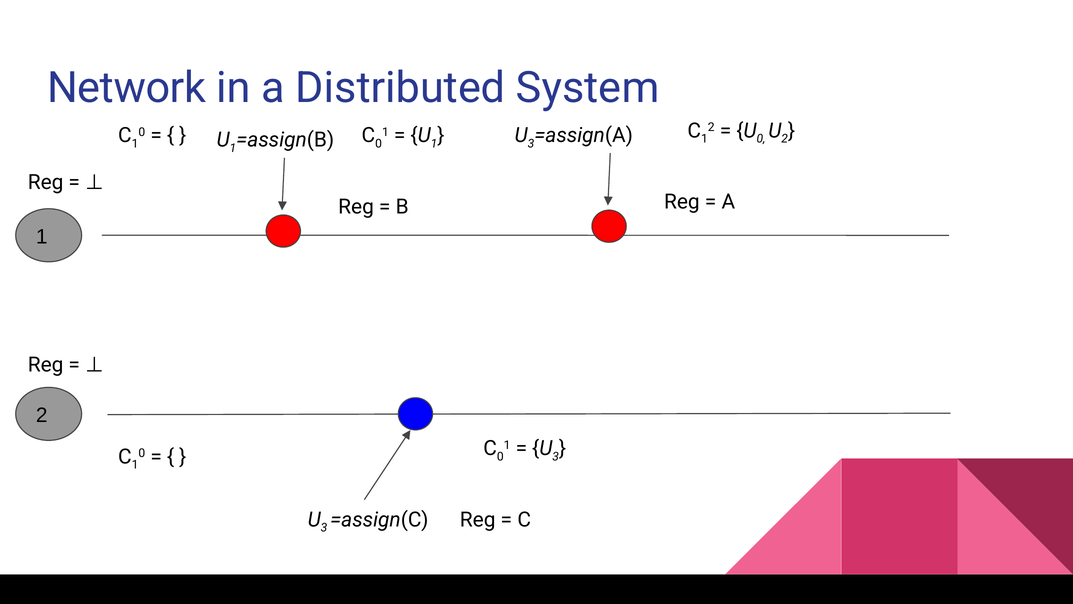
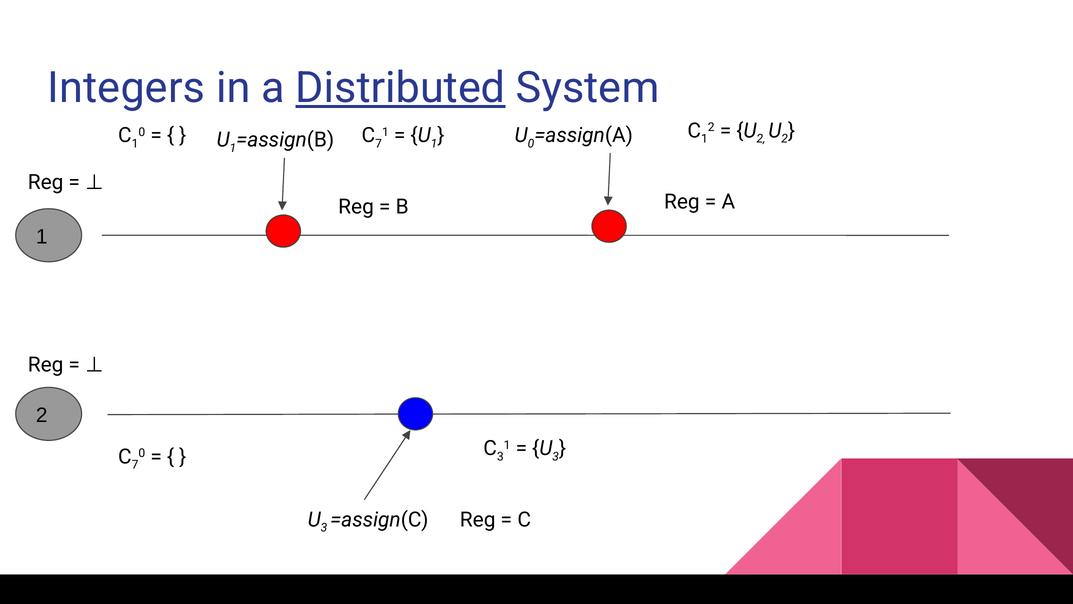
Network: Network -> Integers (126, 88)
Distributed underline: none -> present (400, 88)
0: 0 -> 2 (761, 139)
0: 0 -> 7 (379, 144)
3: 3 -> 0 (531, 144)
0: 0 -> 3 (500, 456)
1: 1 -> 7 (135, 465)
